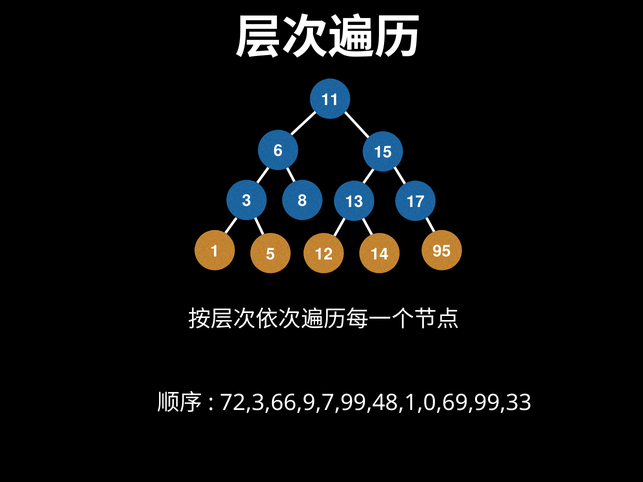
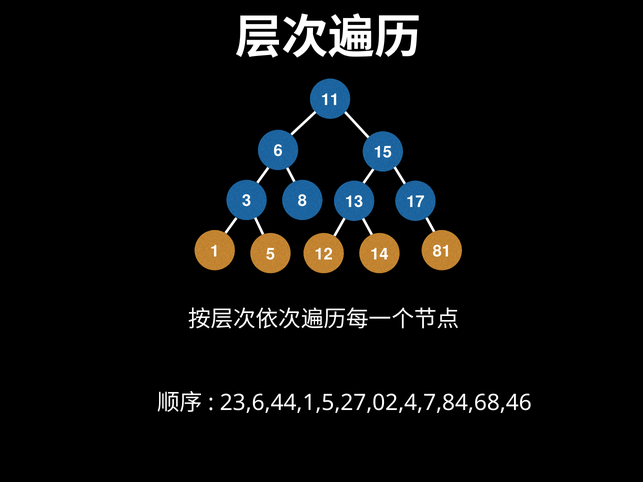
95: 95 -> 81 (442, 251)
72,3,66,9,7,99,48,1,0,69,99,33: 72,3,66,9,7,99,48,1,0,69,99,33 -> 23,6,44,1,5,27,02,4,7,84,68,46 (376, 403)
